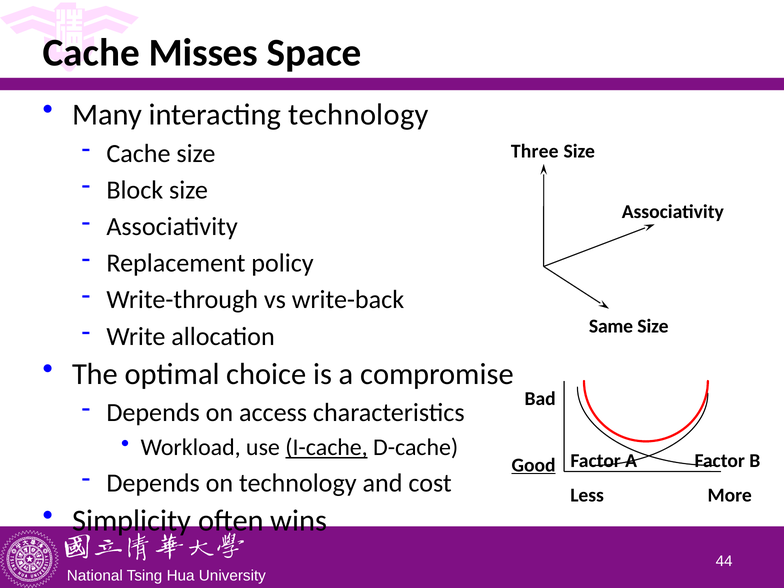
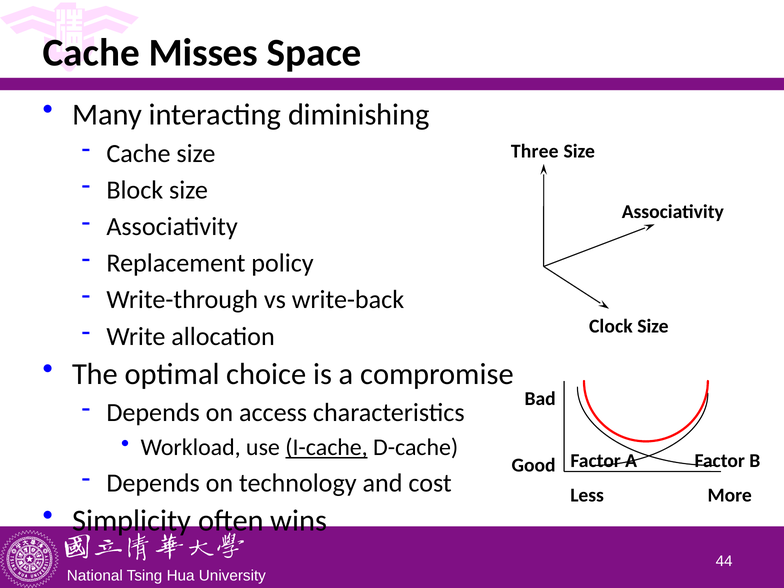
interacting technology: technology -> diminishing (359, 115)
Same: Same -> Clock (611, 326)
Good underline: present -> none (534, 465)
